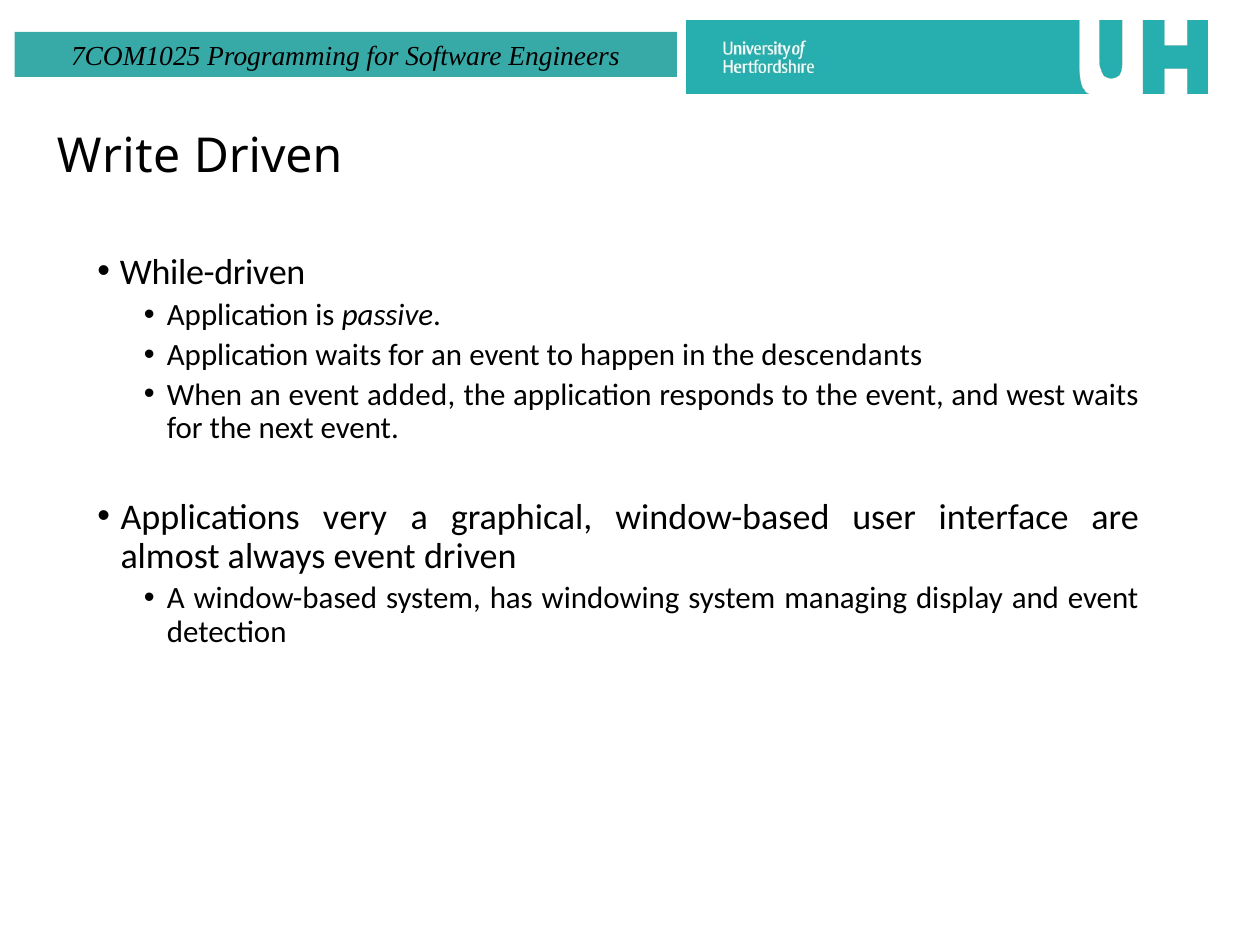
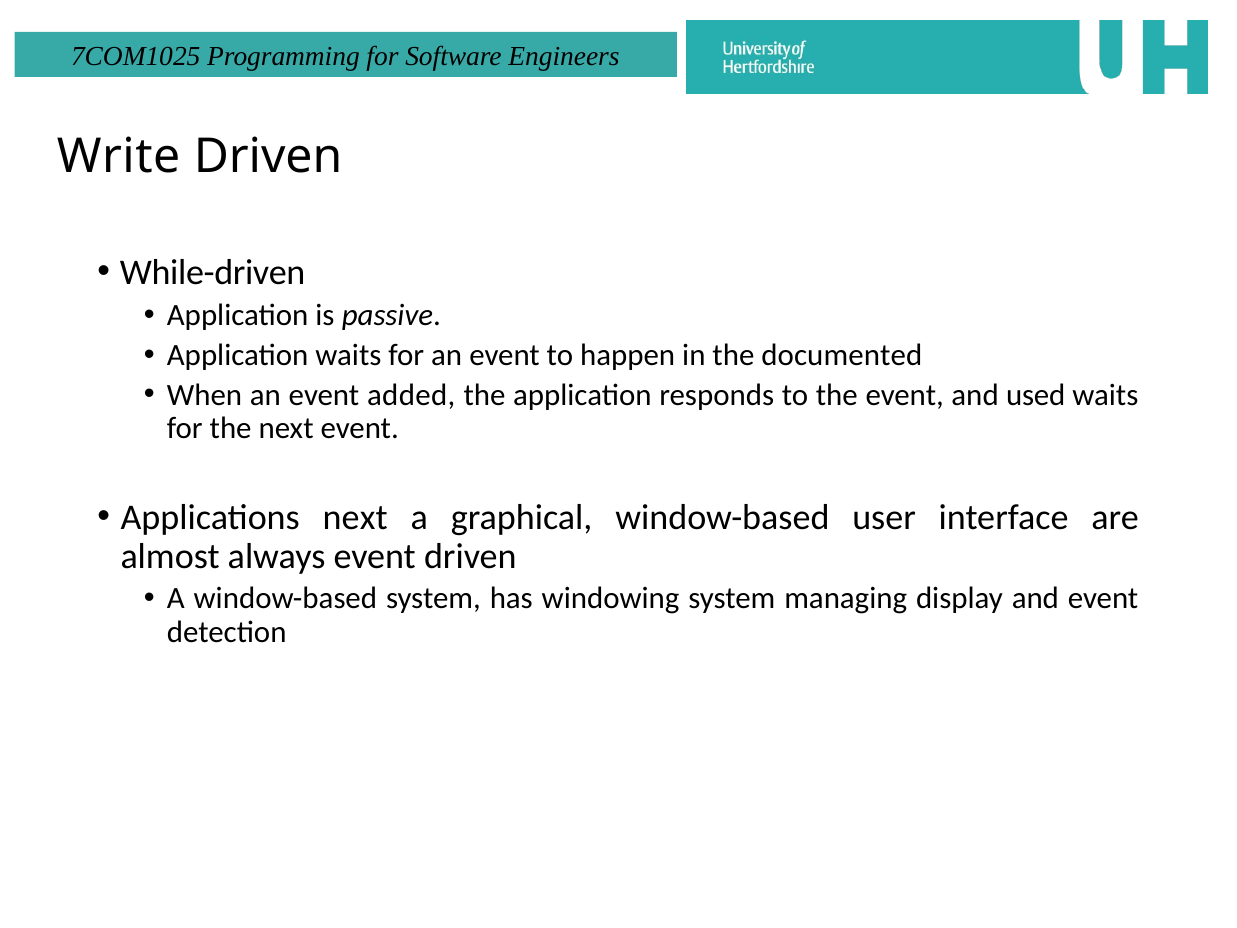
descendants: descendants -> documented (842, 355)
west: west -> used (1036, 395)
Applications very: very -> next (355, 517)
